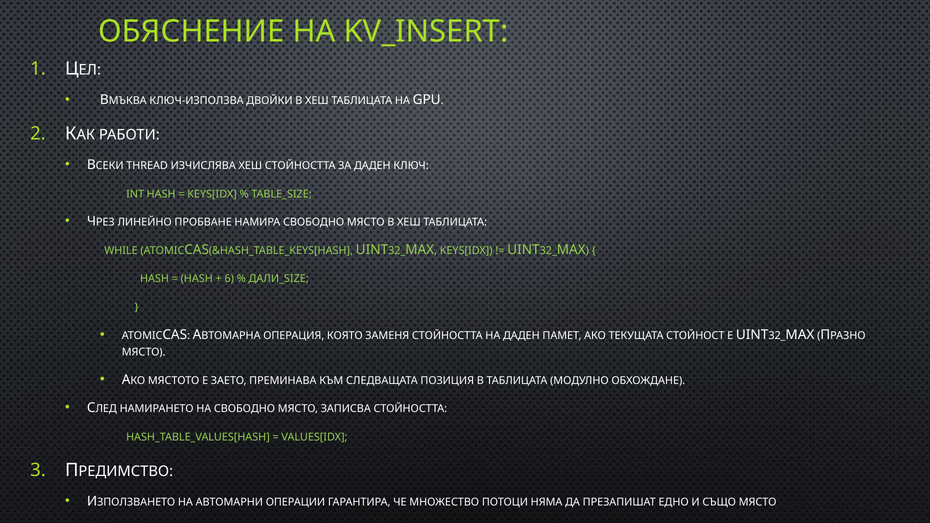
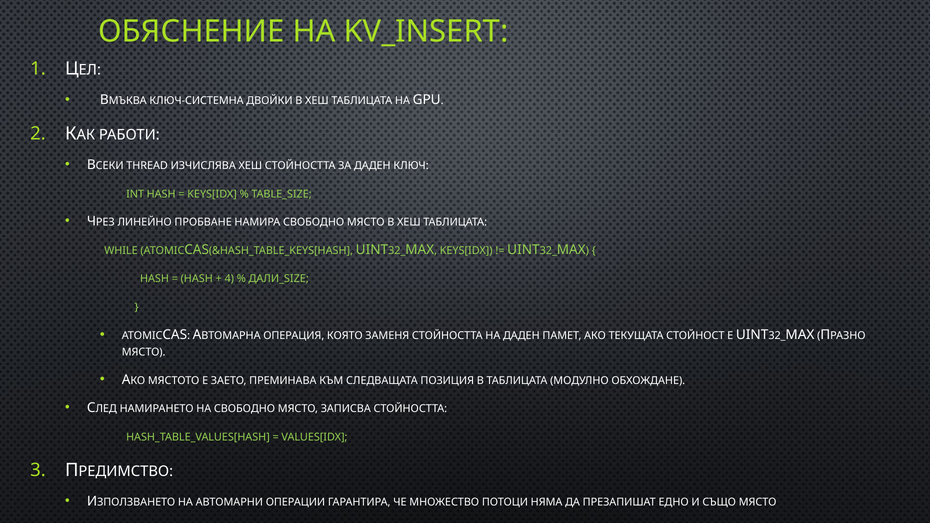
КЛЮЧ-ИЗПОЛЗВА: КЛЮЧ-ИЗПОЛЗВА -> КЛЮЧ-СИСТЕМНА (197, 101)
6: 6 -> 4 (229, 279)
